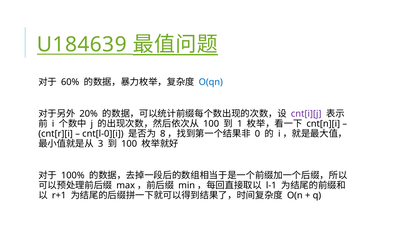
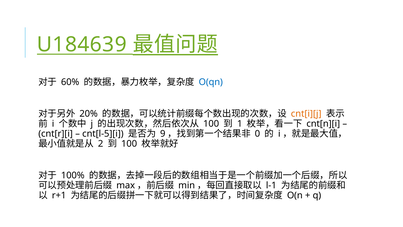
cnt[i][j colour: purple -> orange (306, 114)
cnt[l-0][i: cnt[l-0][i -> cnt[l-5][i (103, 134)
8: 8 -> 9 (163, 134)
3: 3 -> 2 (101, 144)
